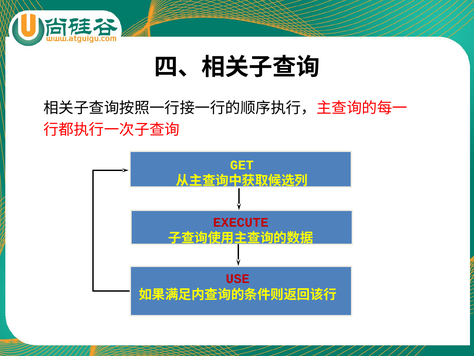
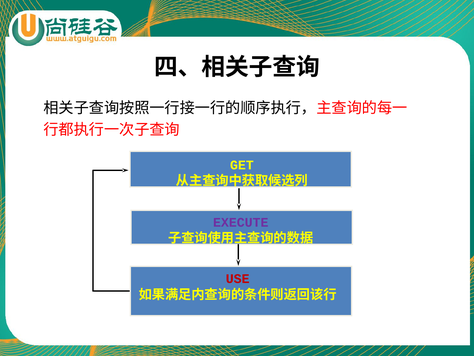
EXECUTE colour: red -> purple (241, 222)
